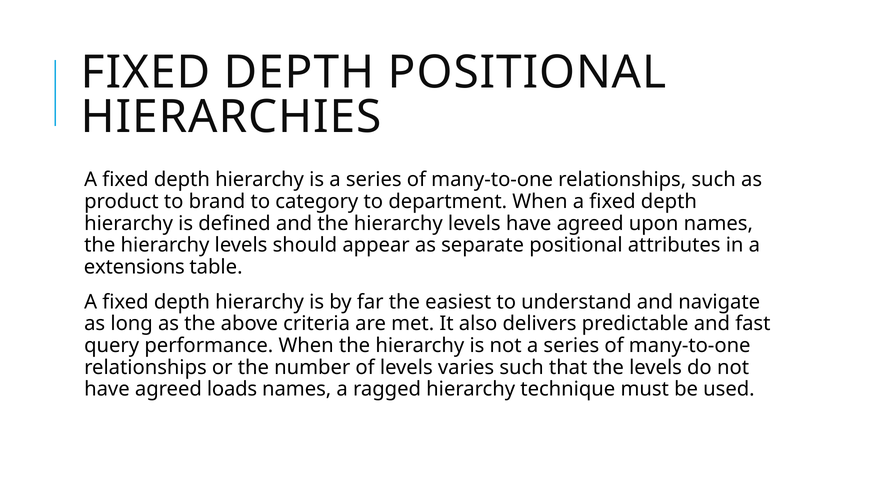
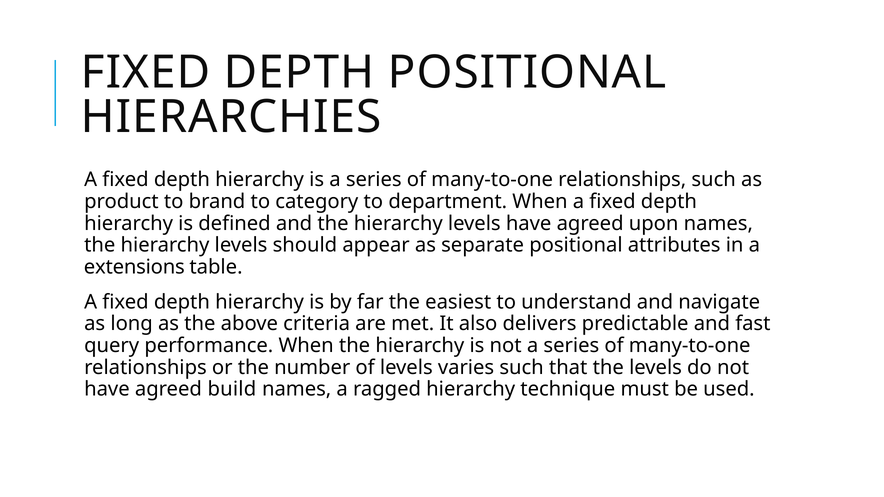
loads: loads -> build (232, 389)
